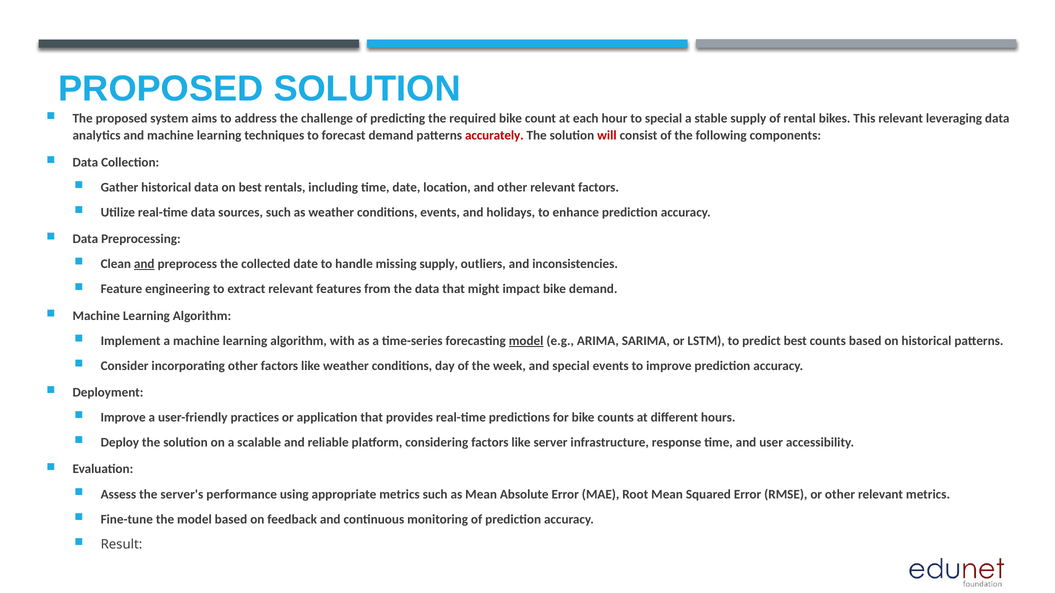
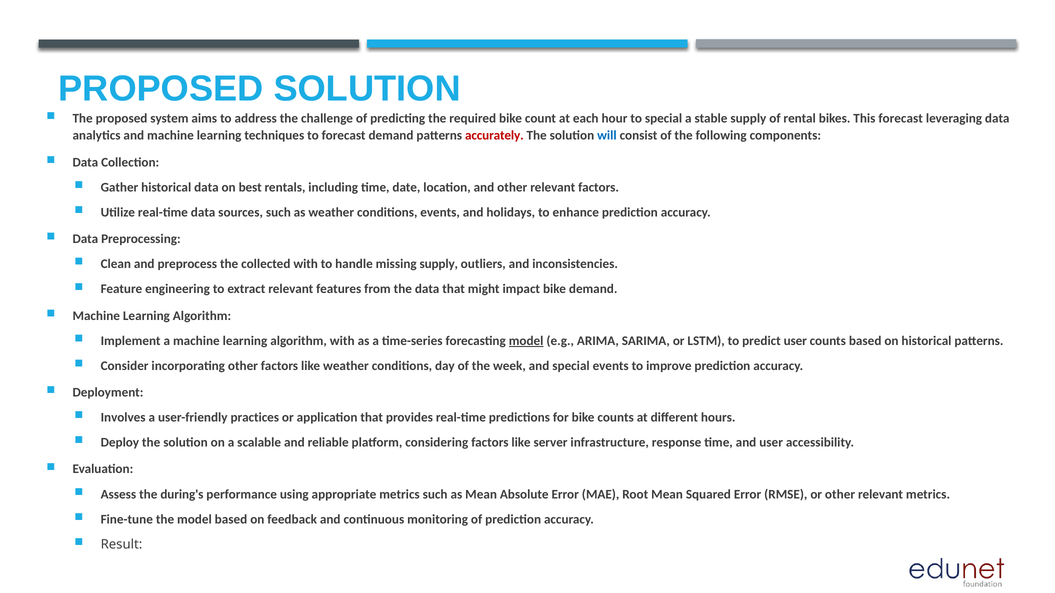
This relevant: relevant -> forecast (901, 118)
will colour: red -> blue (607, 136)
and underline: present -> none (144, 264)
collected date: date -> with (306, 264)
predict best: best -> user (795, 341)
Improve: Improve -> Involves (123, 418)
server's: server's -> during's (182, 495)
